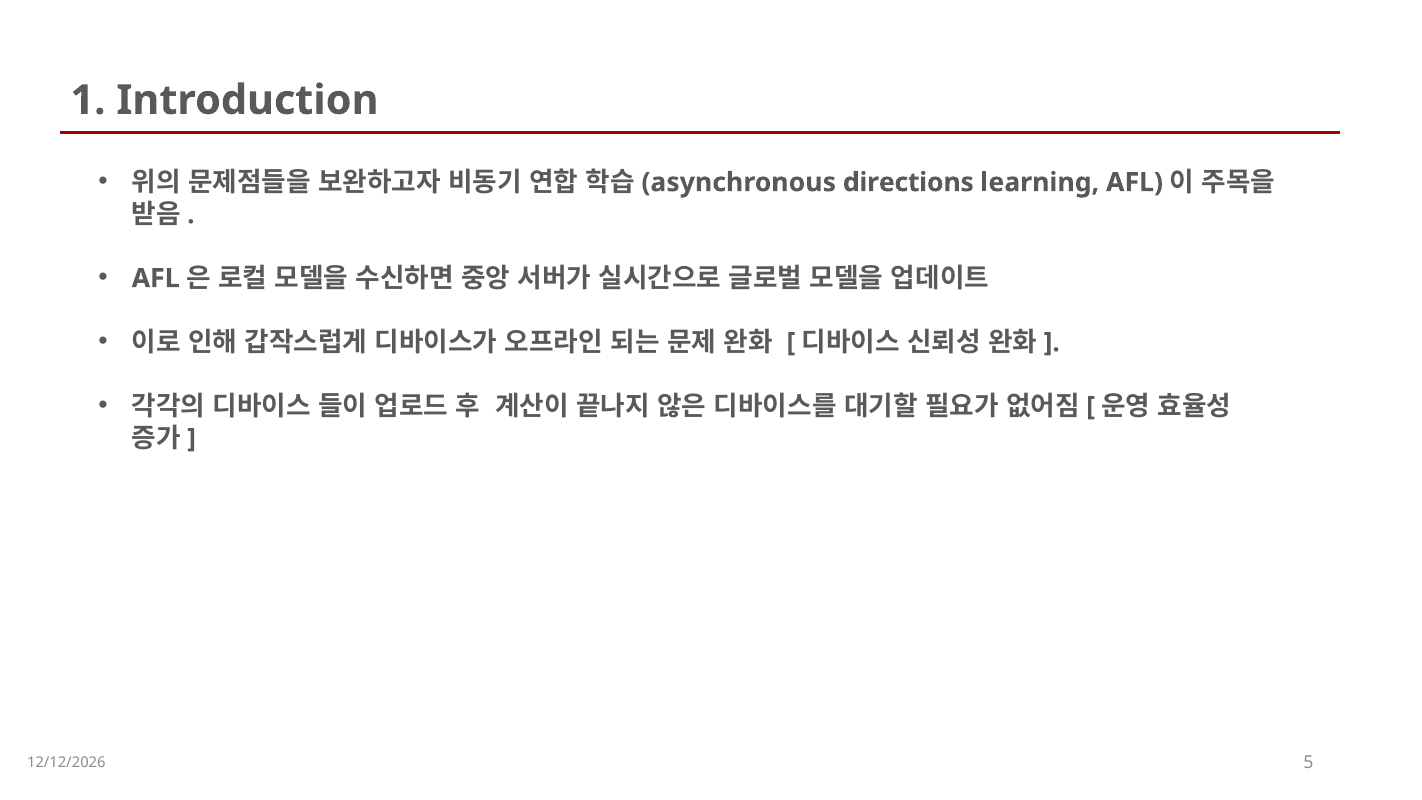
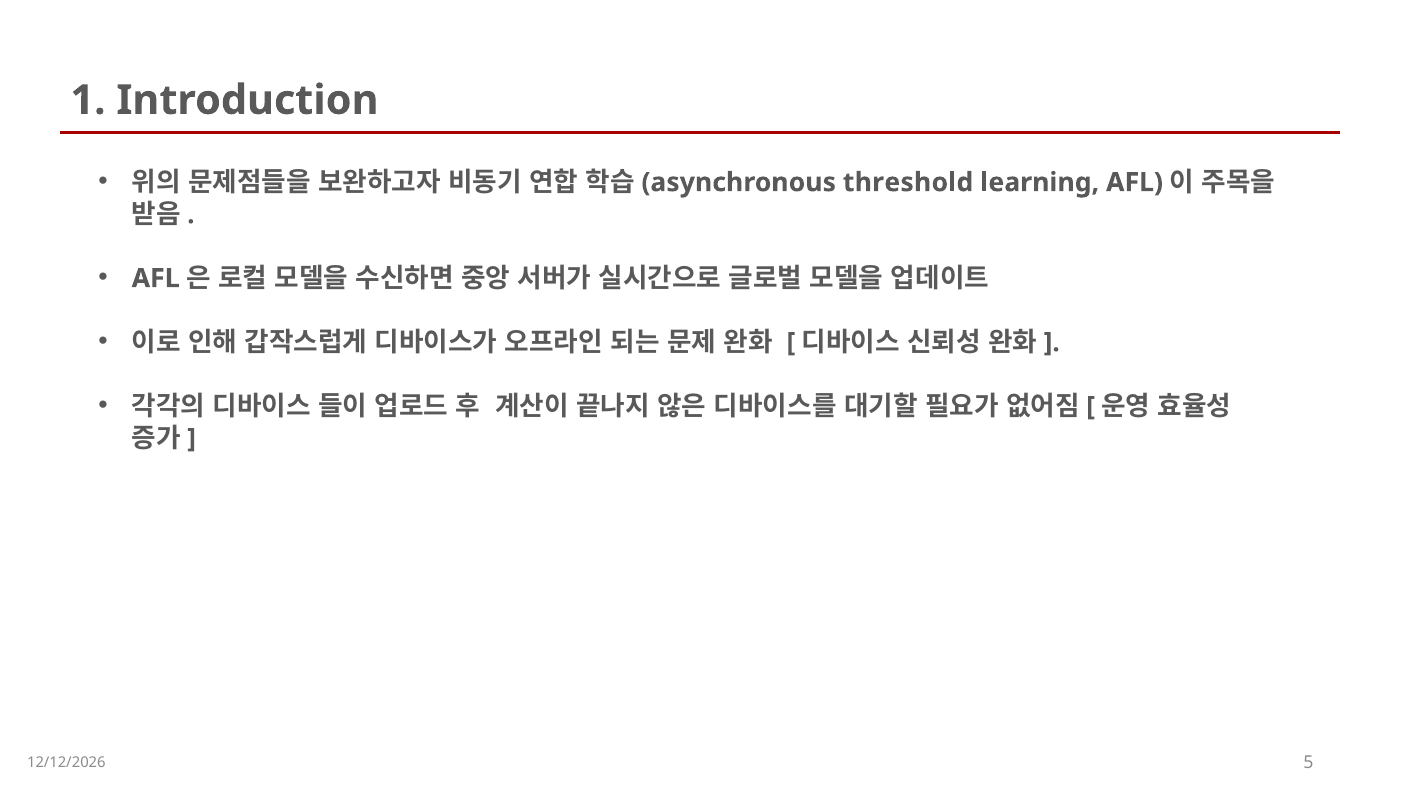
directions: directions -> threshold (908, 182)
